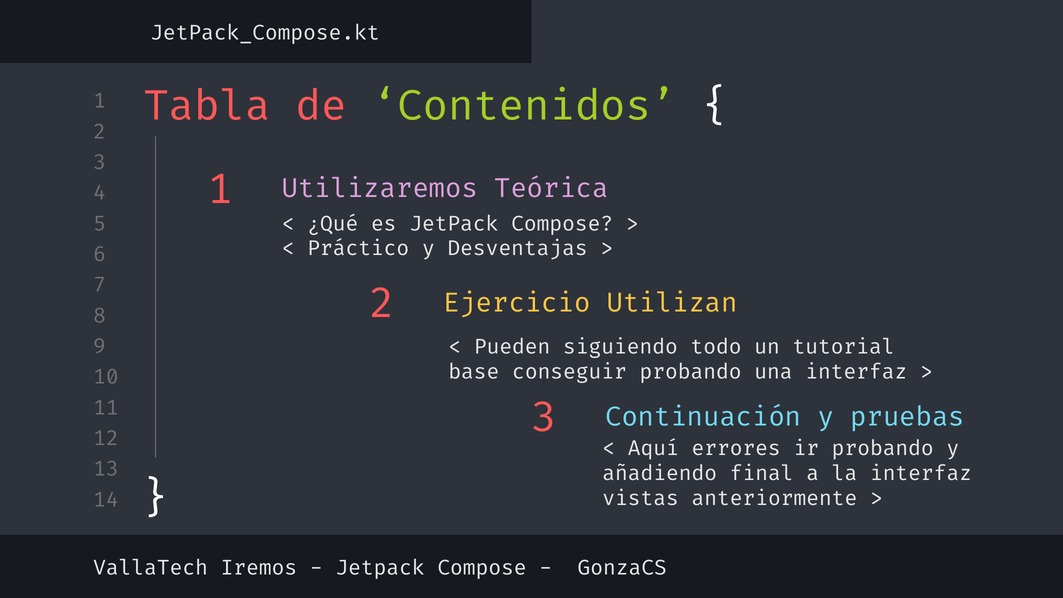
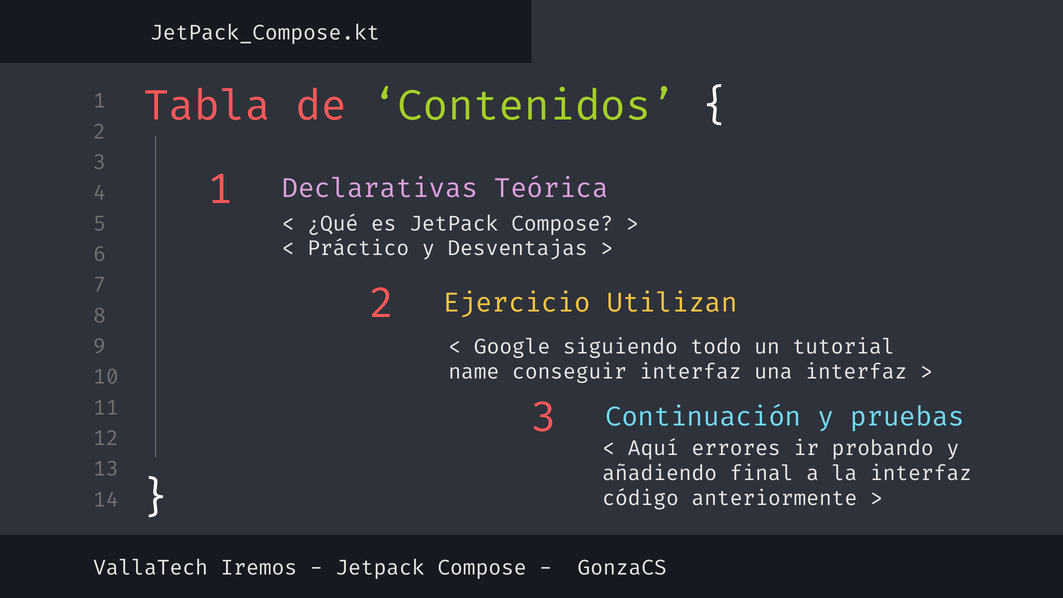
Utilizaremos: Utilizaremos -> Declarativas (380, 189)
Pueden: Pueden -> Google (512, 347)
base: base -> name (474, 372)
conseguir probando: probando -> interfaz (691, 372)
vistas: vistas -> código (641, 498)
